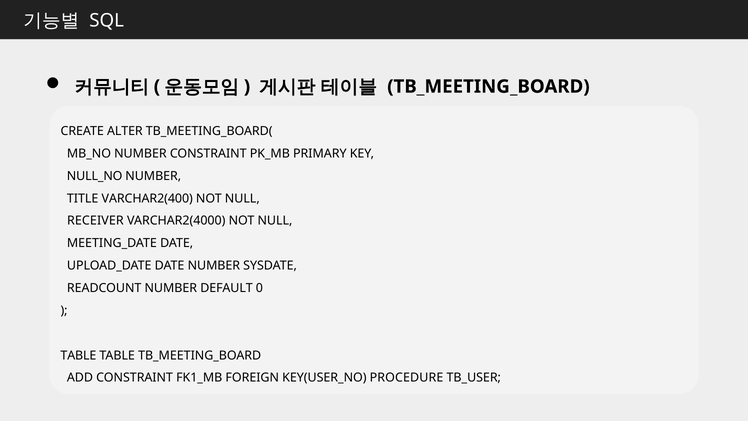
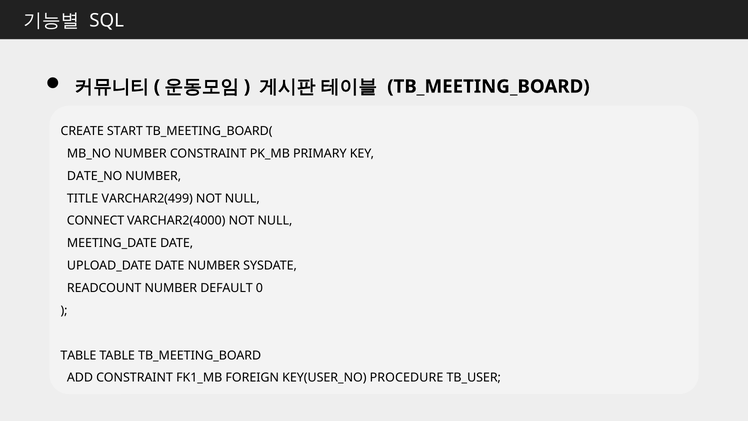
ALTER: ALTER -> START (125, 131)
NULL_NO: NULL_NO -> DATE_NO (95, 176)
VARCHAR2(400: VARCHAR2(400 -> VARCHAR2(499 (147, 198)
RECEIVER: RECEIVER -> CONNECT (96, 221)
